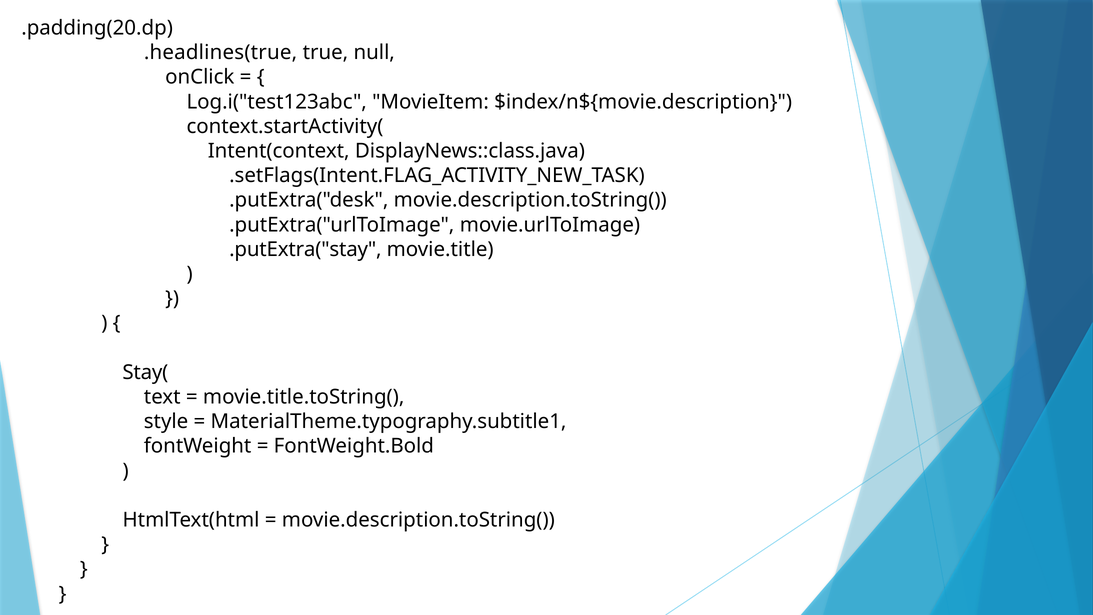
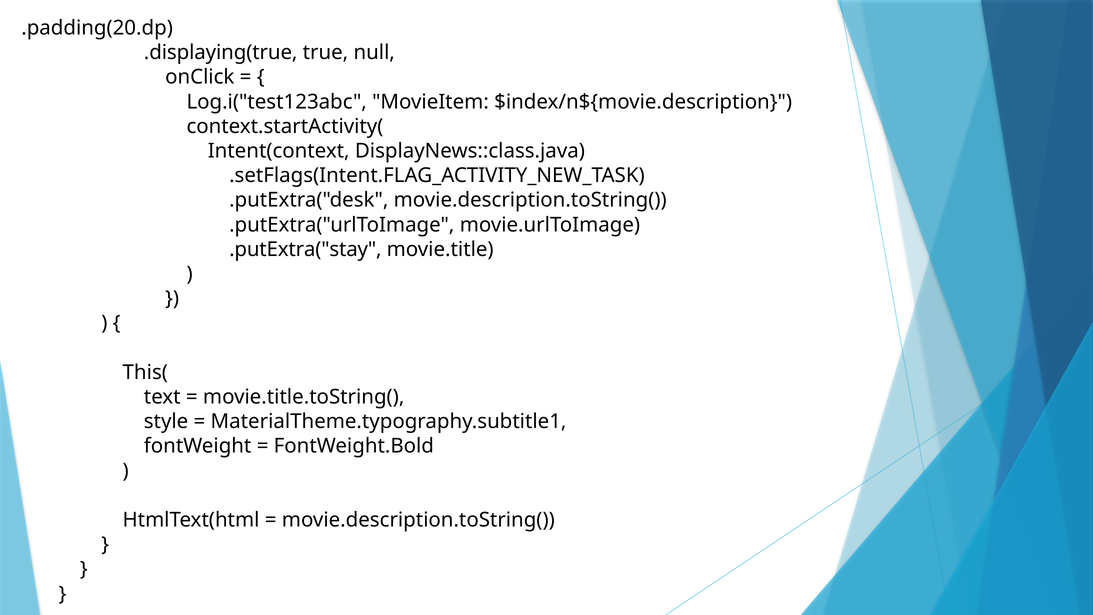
.headlines(true: .headlines(true -> .displaying(true (221, 53)
Stay(: Stay( -> This( (145, 372)
